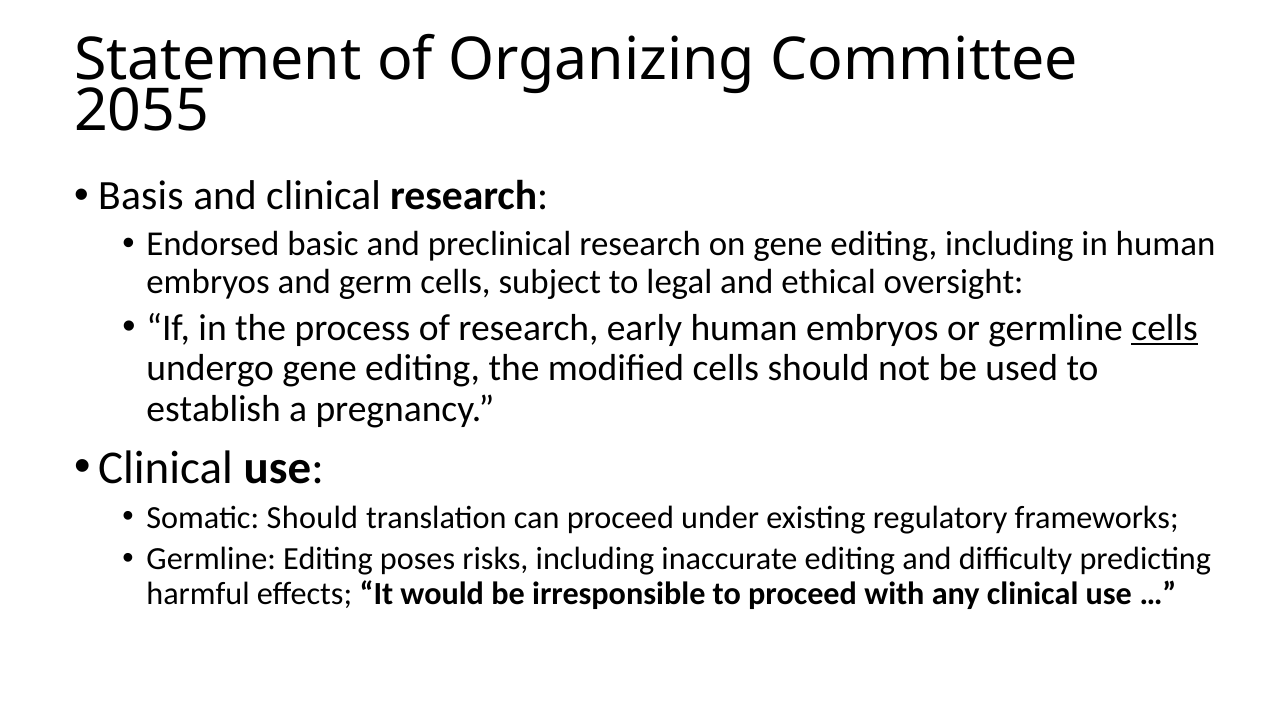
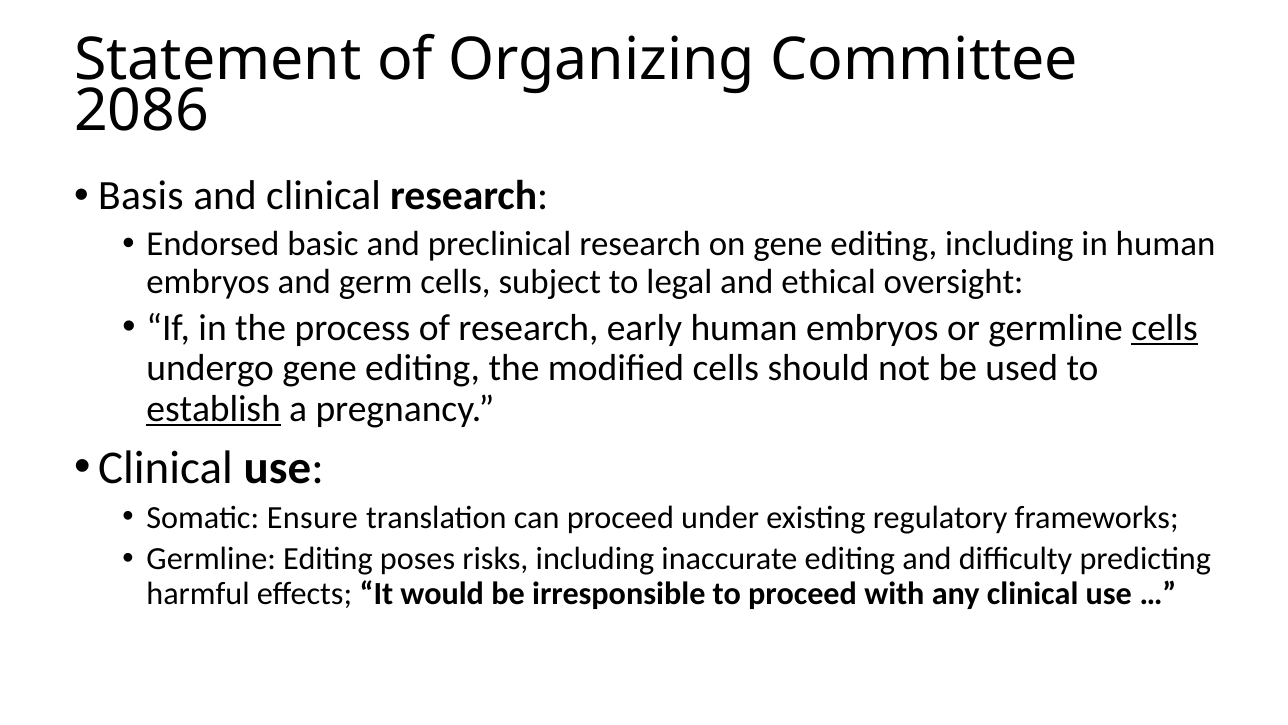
2055: 2055 -> 2086 (142, 111)
establish underline: none -> present (214, 409)
Somatic Should: Should -> Ensure (312, 517)
